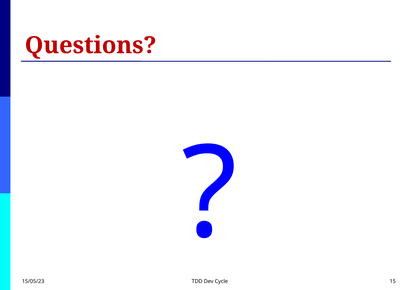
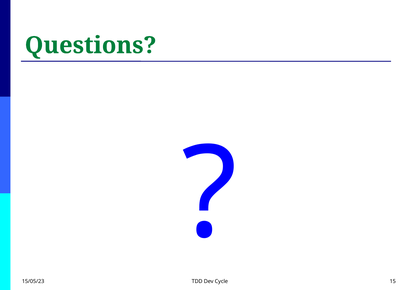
Questions colour: red -> green (91, 45)
